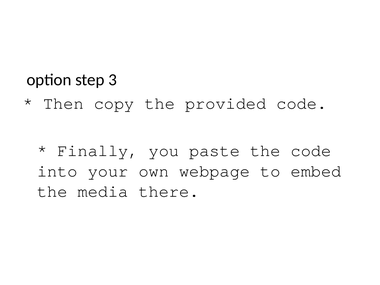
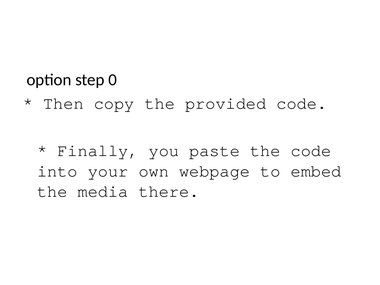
3: 3 -> 0 (113, 80)
